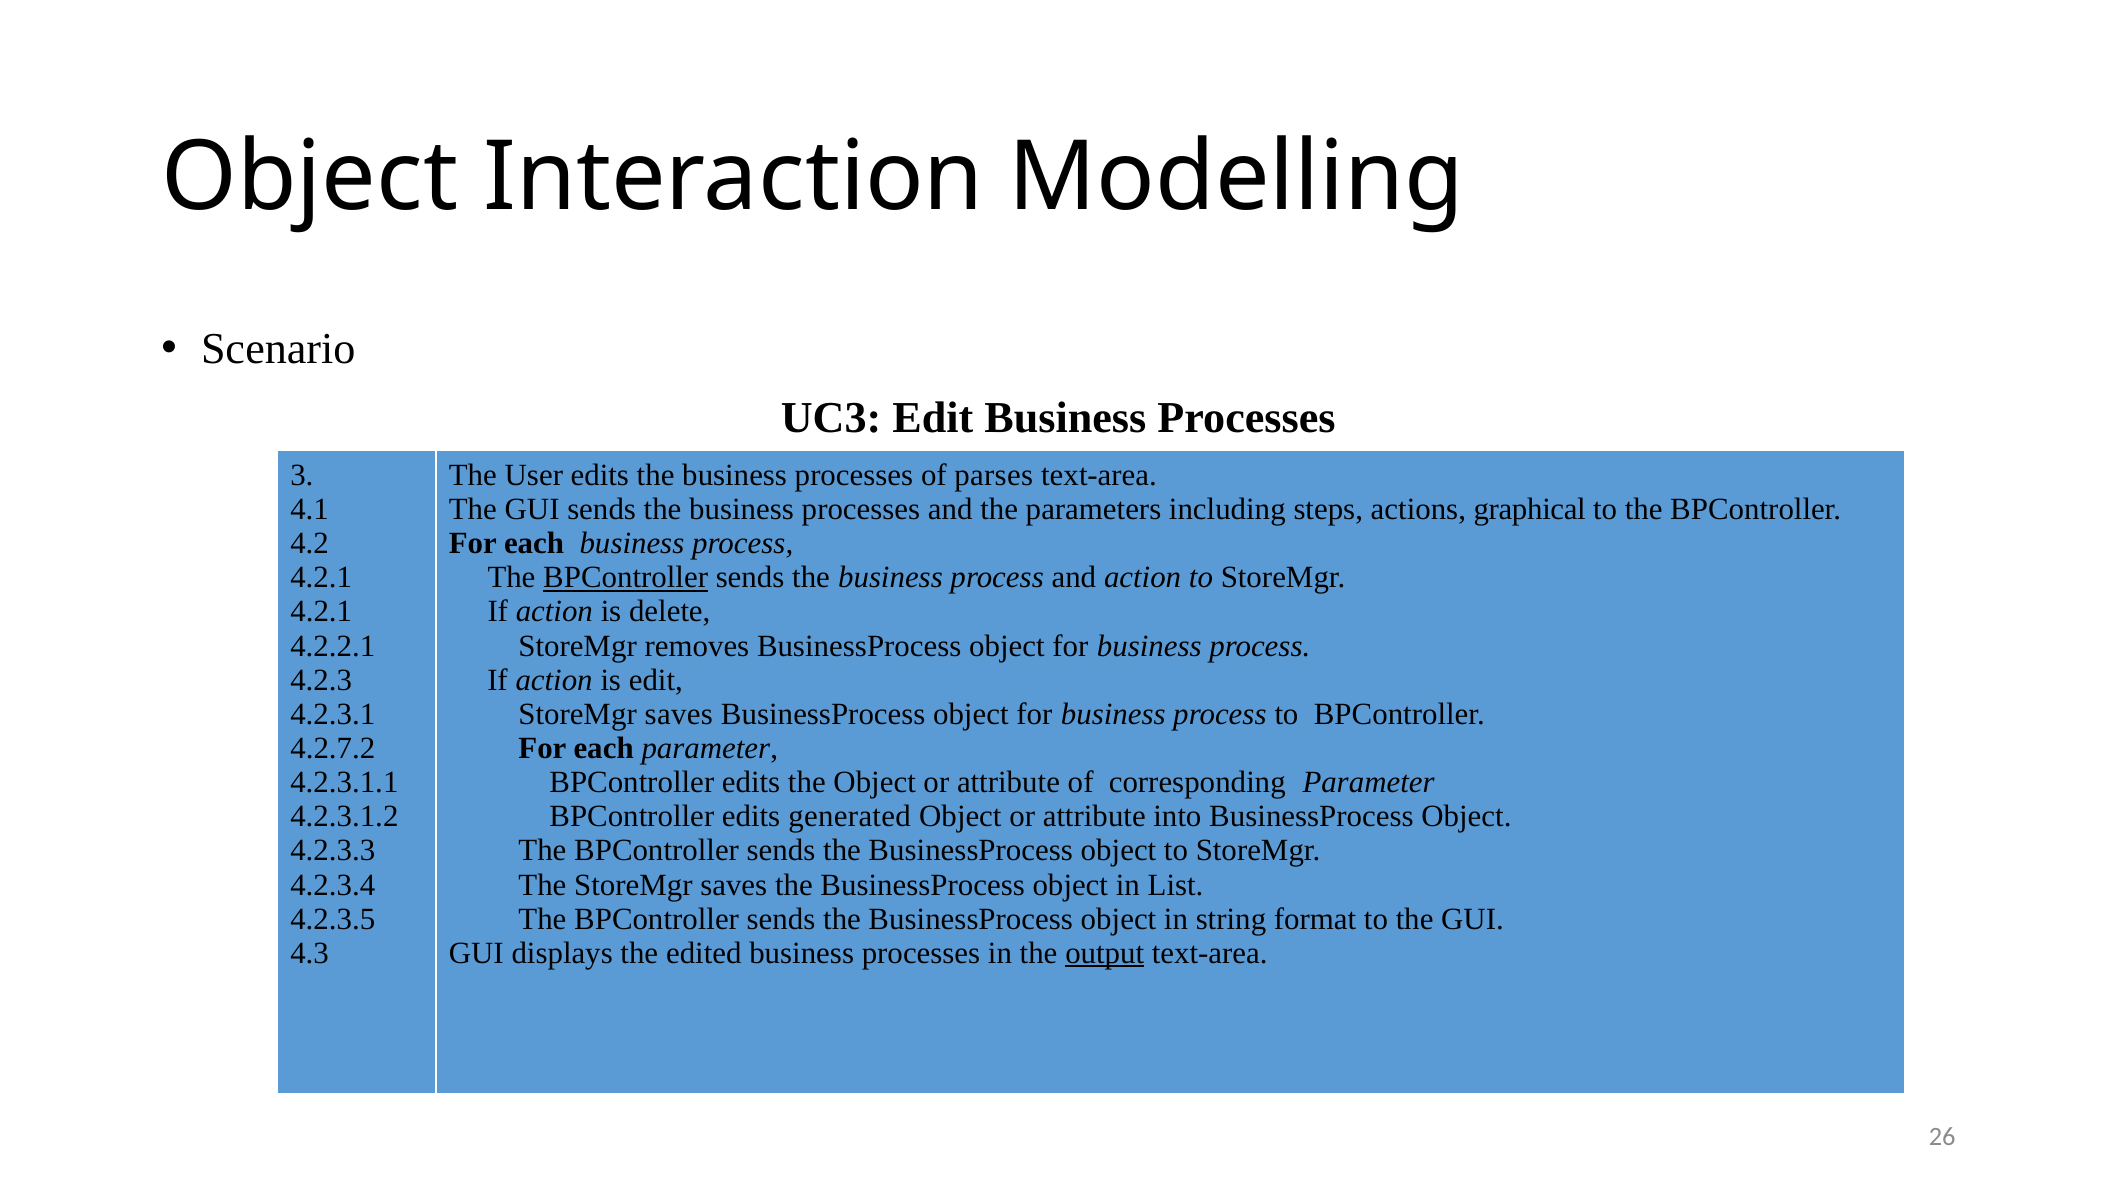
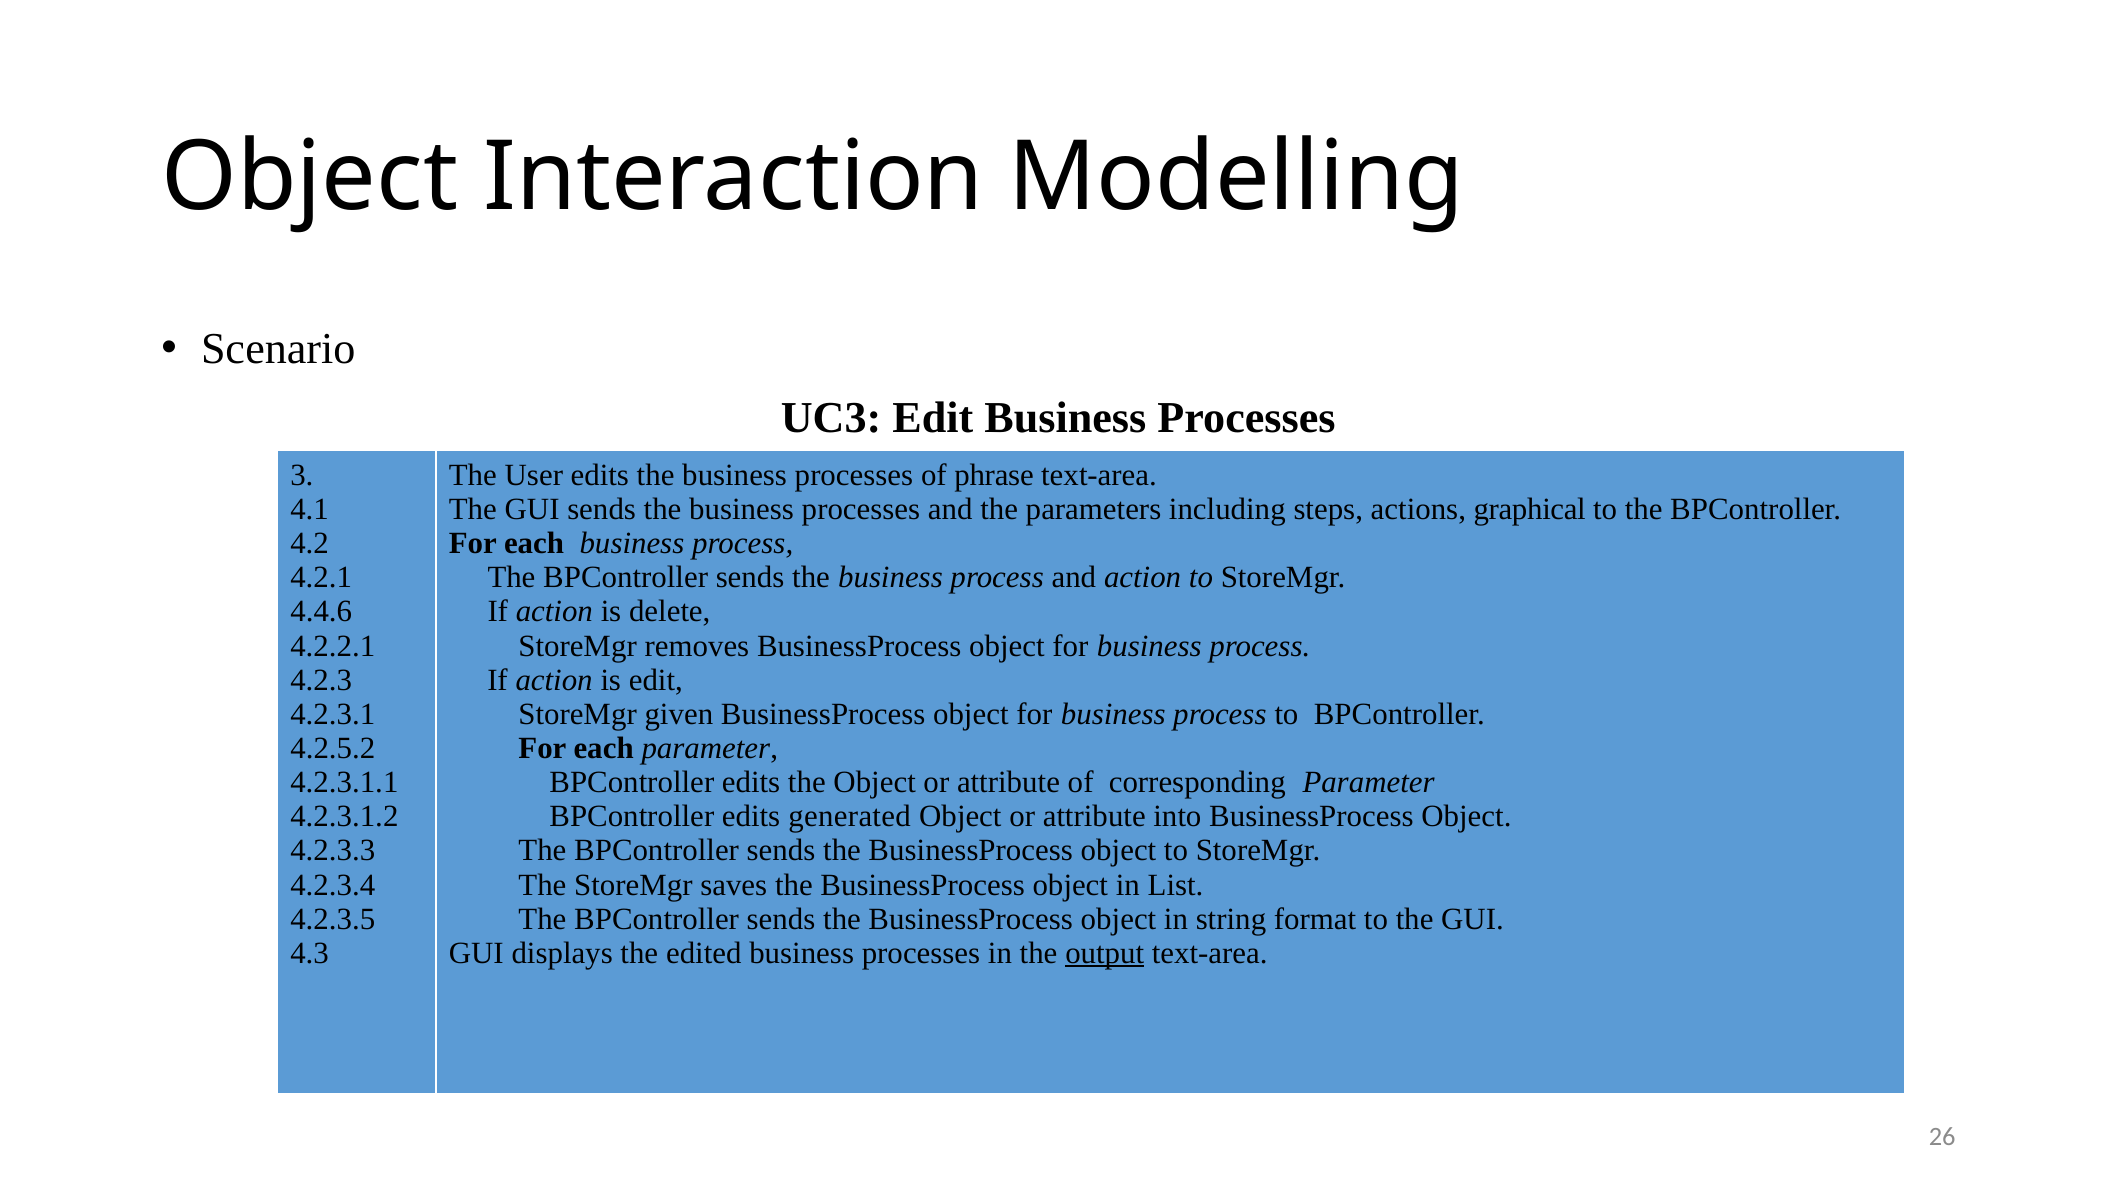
parses: parses -> phrase (994, 475)
BPController underline: present -> none (626, 578)
4.2.1: 4.2.1 -> 4.4.6 (321, 612)
saves: saves -> given (679, 714)
4.2.7.2: 4.2.7.2 -> 4.2.5.2 (333, 748)
